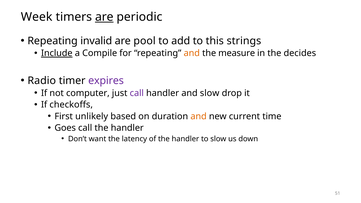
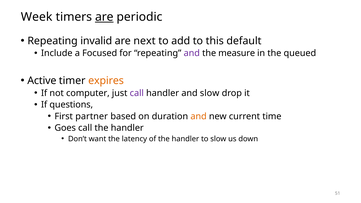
pool: pool -> next (145, 41)
strings: strings -> default (244, 41)
Include underline: present -> none (57, 53)
Compile: Compile -> Focused (100, 53)
and colour: orange -> purple (192, 53)
decides: decides -> queued (300, 53)
Radio: Radio -> Active (42, 81)
expires colour: purple -> orange (106, 81)
checkoffs: checkoffs -> questions (71, 105)
unlikely: unlikely -> partner (92, 116)
